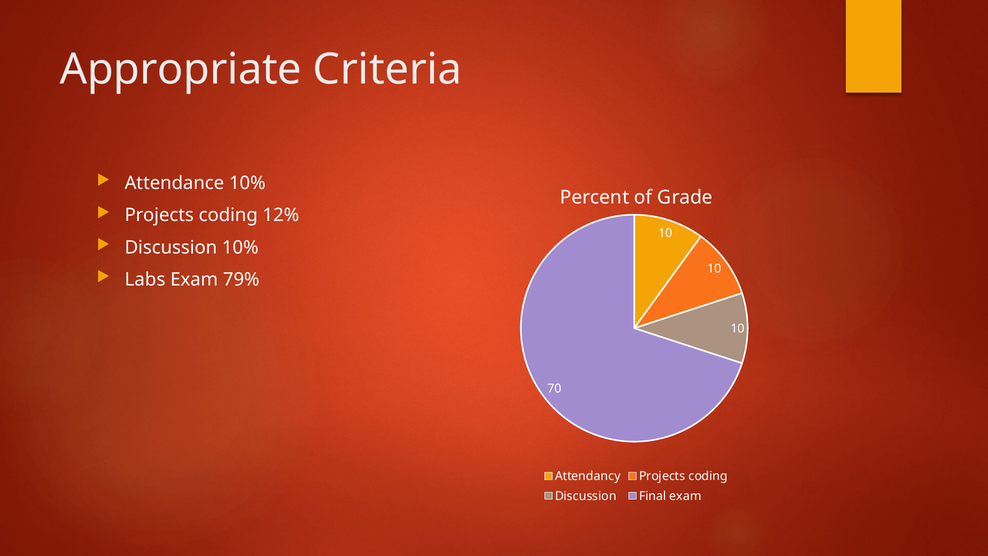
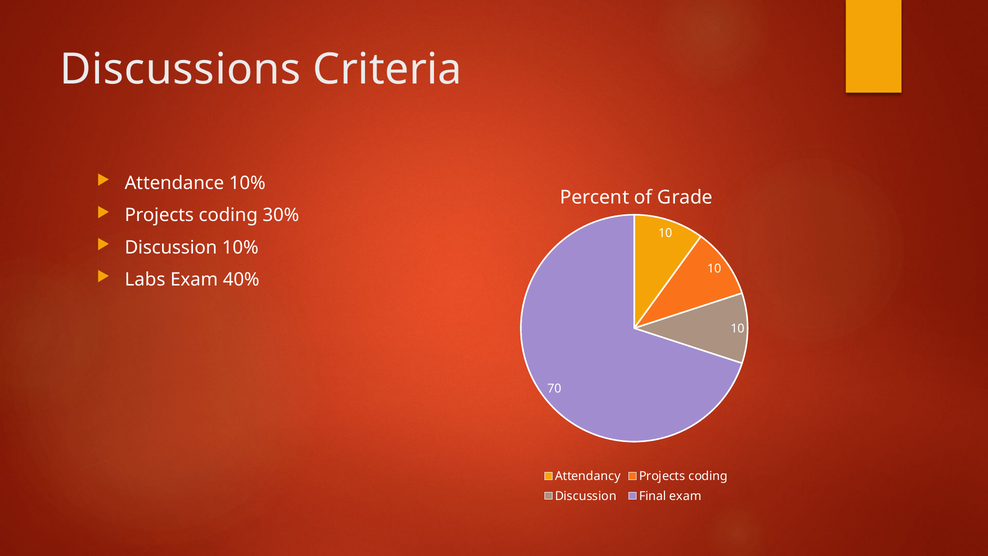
Appropriate: Appropriate -> Discussions (180, 69)
12%: 12% -> 30% (281, 215)
79%: 79% -> 40% (241, 279)
